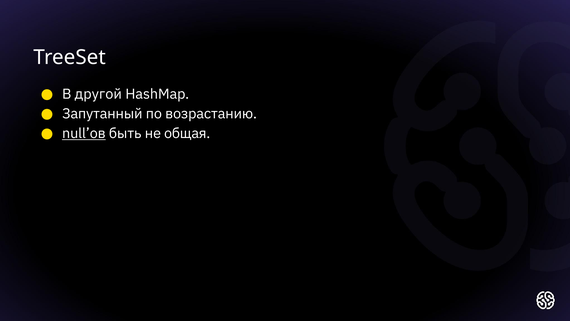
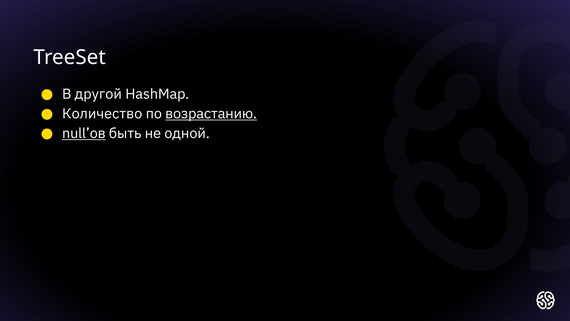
Запутанный: Запутанный -> Количество (102, 114)
возрастанию underline: none -> present (211, 114)
общая: общая -> одной (187, 133)
